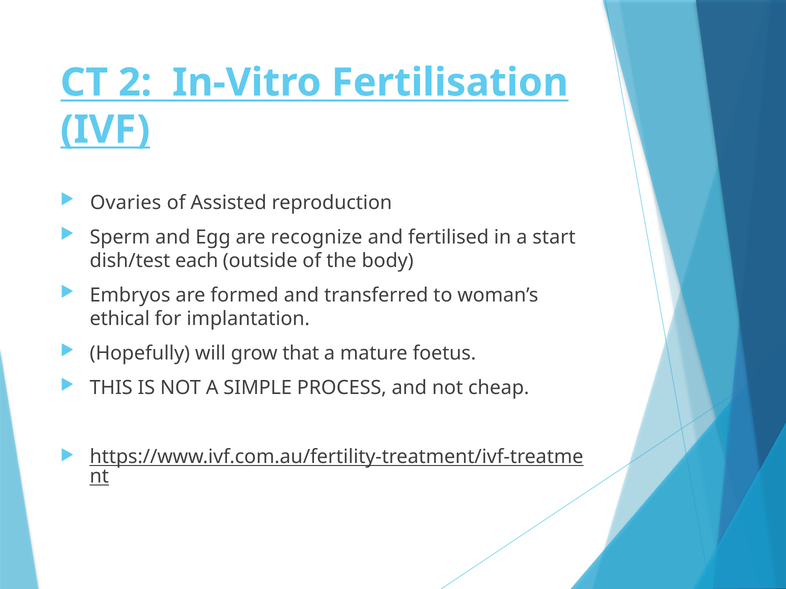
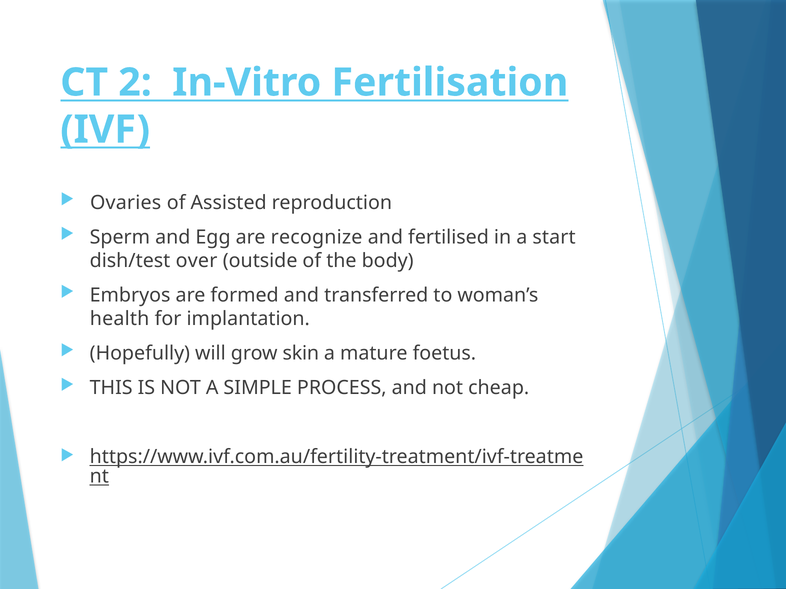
each: each -> over (197, 261)
ethical: ethical -> health (120, 319)
that: that -> skin (301, 353)
